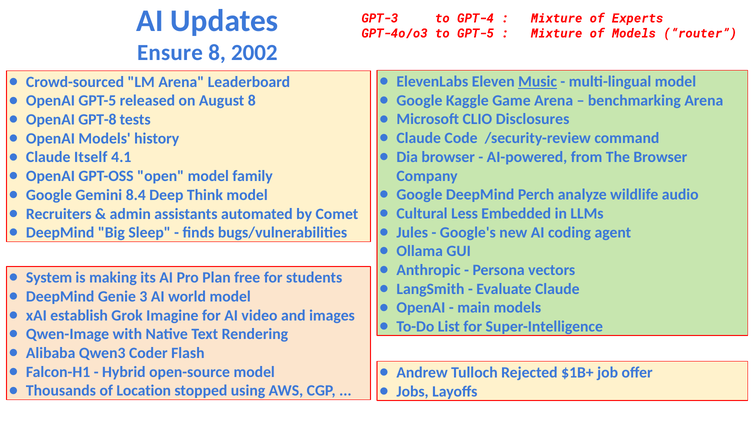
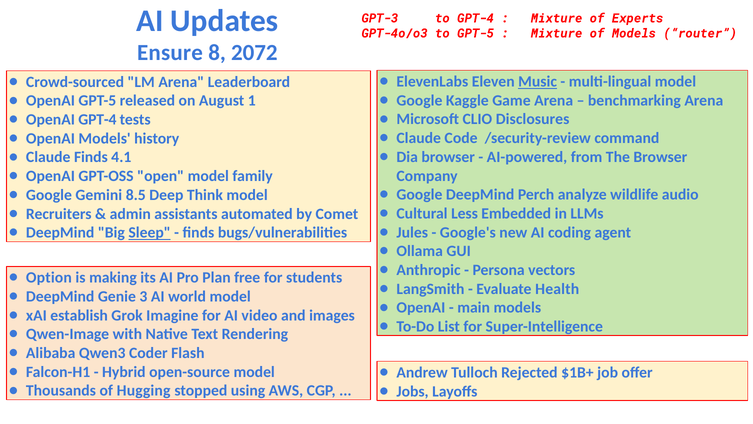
2002: 2002 -> 2072 (254, 53)
August 8: 8 -> 1 (252, 101)
OpenAI GPT-8: GPT-8 -> GPT-4 (97, 119)
Claude Itself: Itself -> Finds (91, 157)
8.4: 8.4 -> 8.5 (136, 195)
Sleep underline: none -> present (150, 232)
System: System -> Option (49, 277)
Evaluate Claude: Claude -> Health (557, 289)
Location: Location -> Hugging (144, 390)
